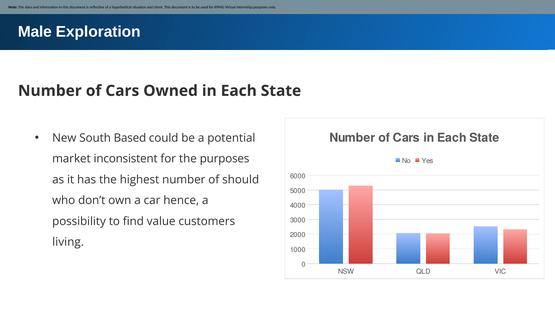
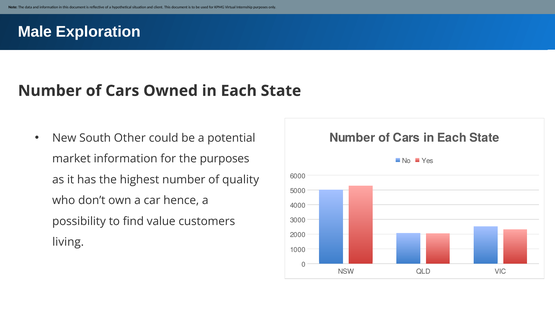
Based: Based -> Other (130, 138)
market inconsistent: inconsistent -> information (126, 159)
should: should -> quality (241, 180)
